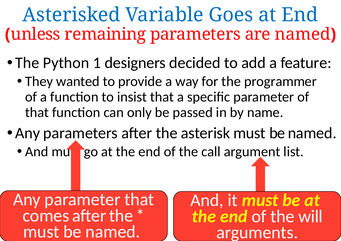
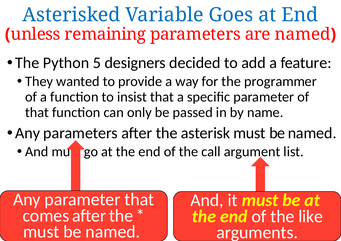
1: 1 -> 5 (97, 63)
will: will -> like (311, 216)
